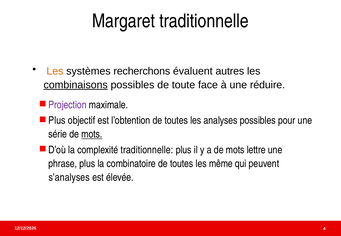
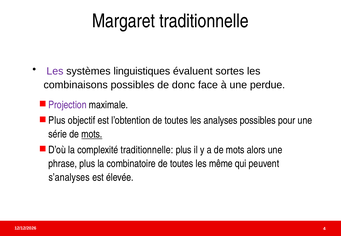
Les colour: orange -> purple (55, 71)
recherchons: recherchons -> linguistiques (142, 71)
autres: autres -> sortes (230, 71)
combinaisons underline: present -> none (76, 85)
toute: toute -> donc (183, 85)
réduire: réduire -> perdue (268, 85)
lettre: lettre -> alors (256, 150)
